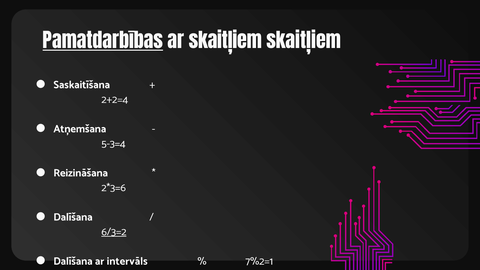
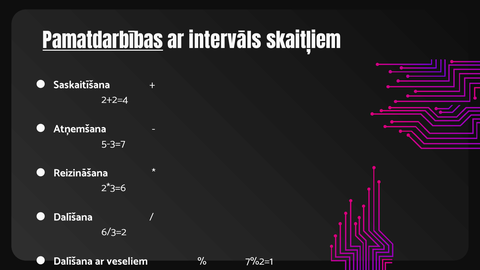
ar skaitļiem: skaitļiem -> intervāls (225, 42)
5-3=4: 5-3=4 -> 5-3=7 (113, 143)
6/3=2 underline: present -> none (114, 232)
intervāls: intervāls -> veseliem (127, 261)
